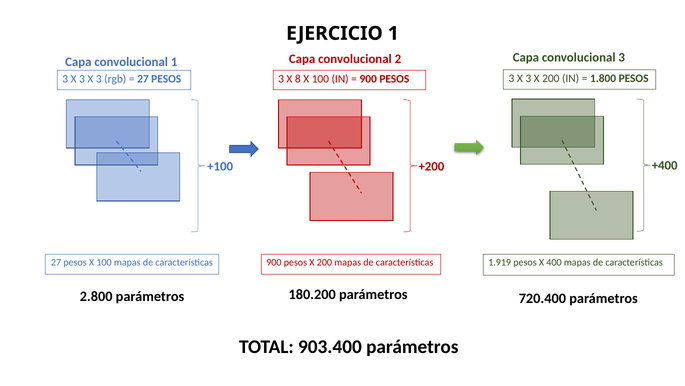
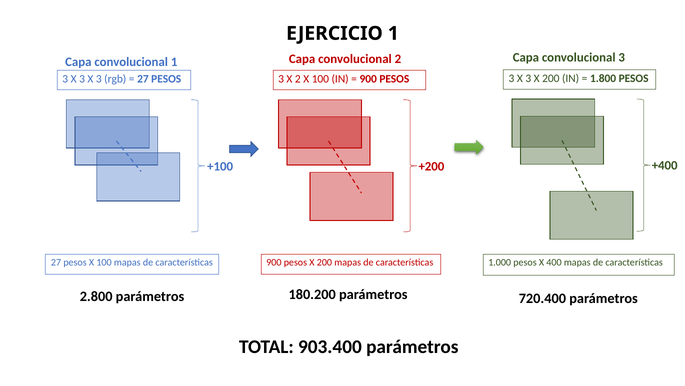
X 8: 8 -> 2 (298, 79)
1.919: 1.919 -> 1.000 (500, 262)
